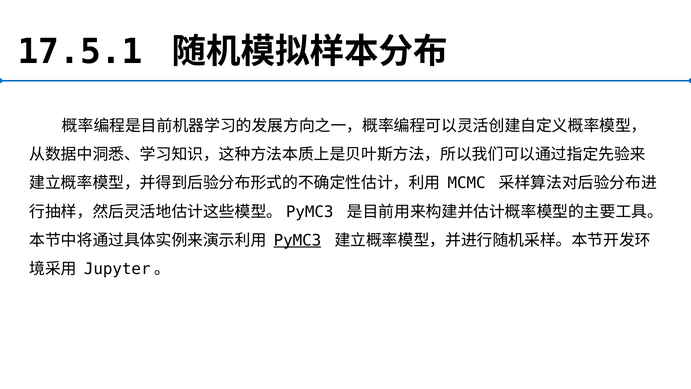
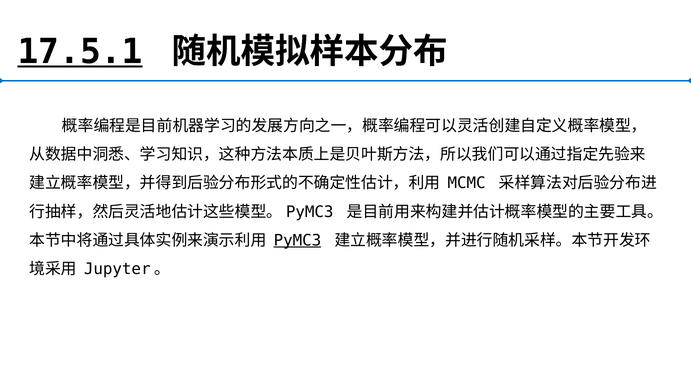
17.5.1 underline: none -> present (80, 52)
